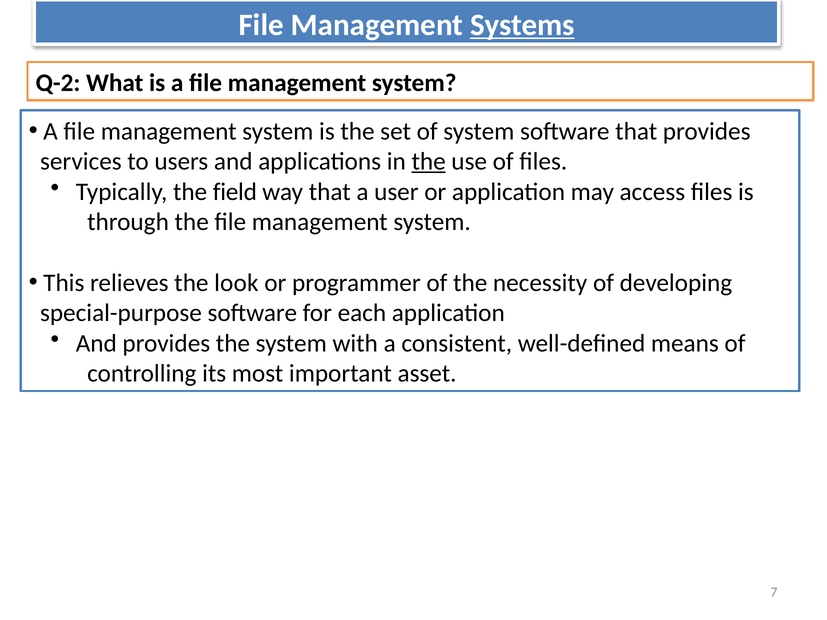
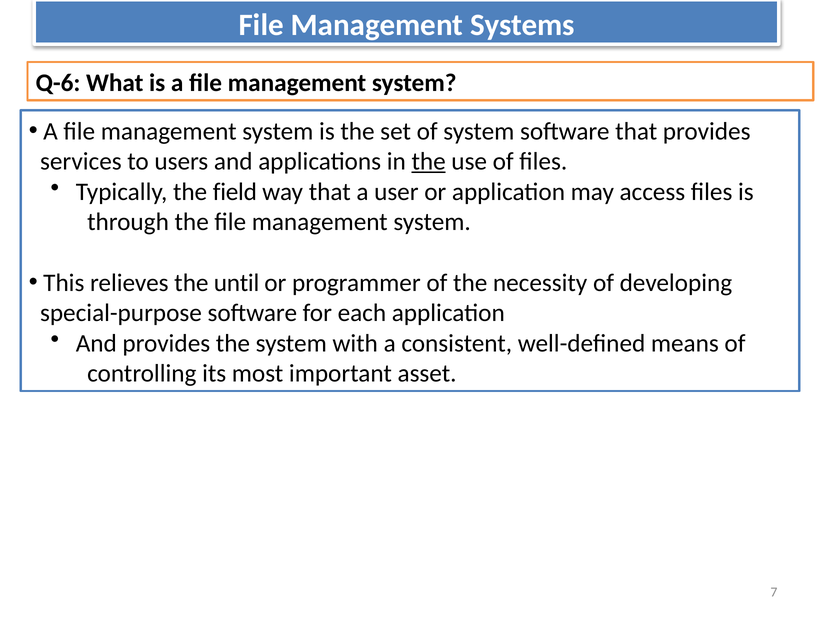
Systems underline: present -> none (522, 25)
Q-2: Q-2 -> Q-6 (58, 83)
look: look -> until (237, 283)
